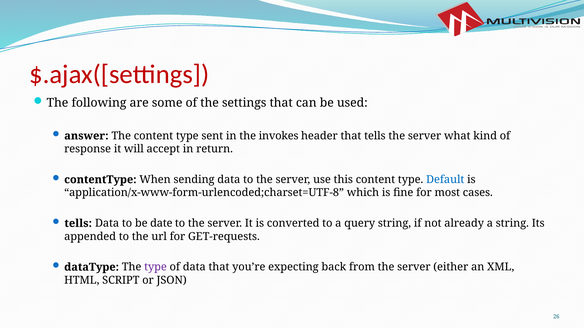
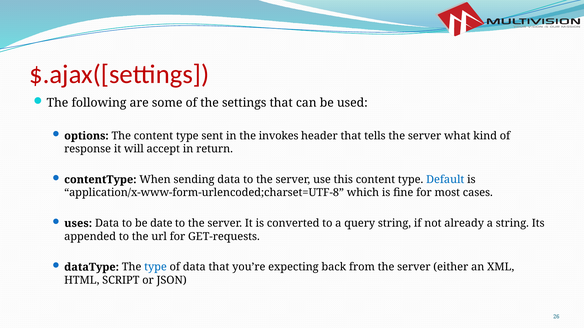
answer: answer -> options (86, 136)
tells: tells -> uses (78, 224)
type colour: purple -> blue (156, 267)
